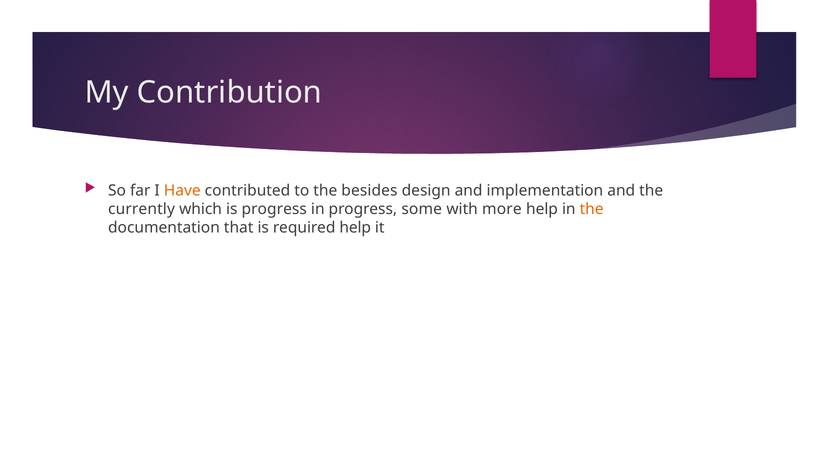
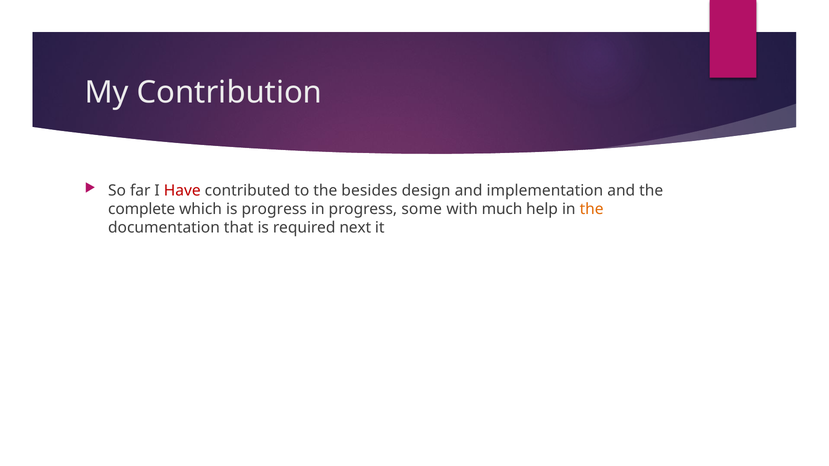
Have colour: orange -> red (182, 191)
currently: currently -> complete (142, 209)
more: more -> much (502, 209)
required help: help -> next (355, 228)
